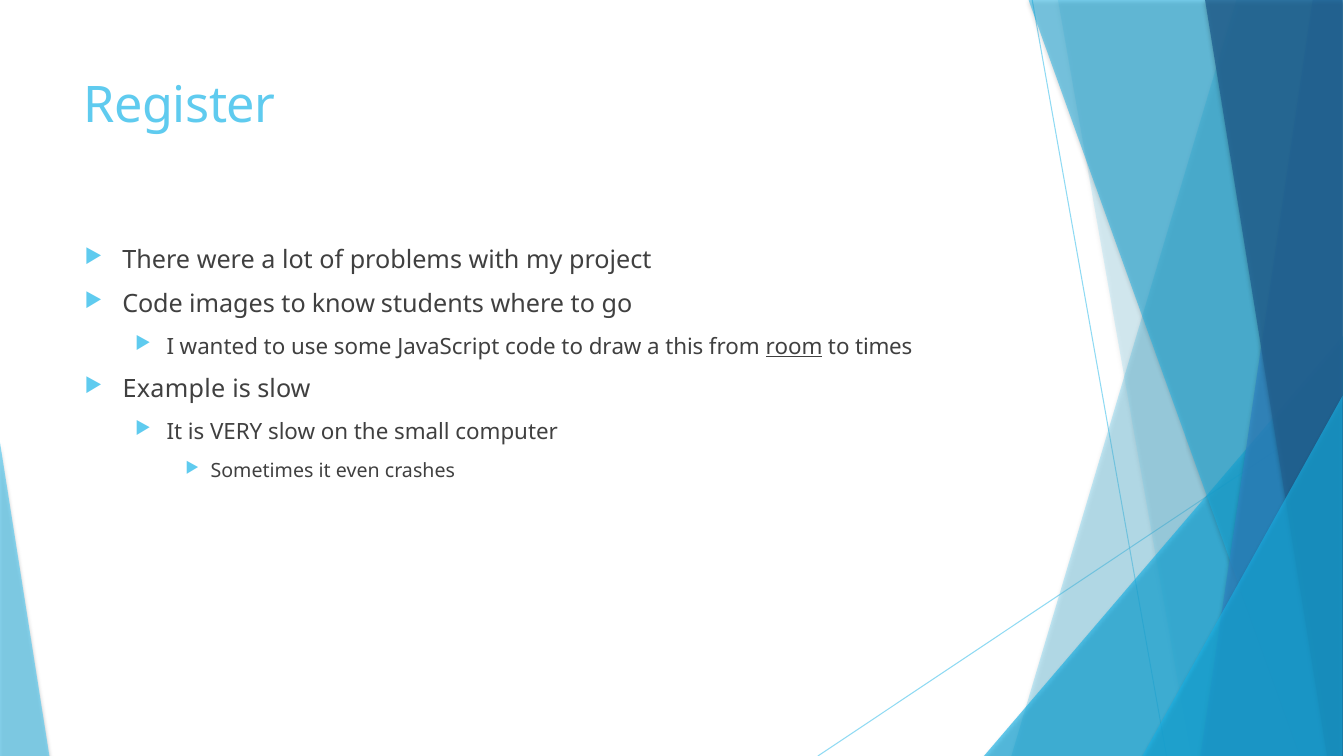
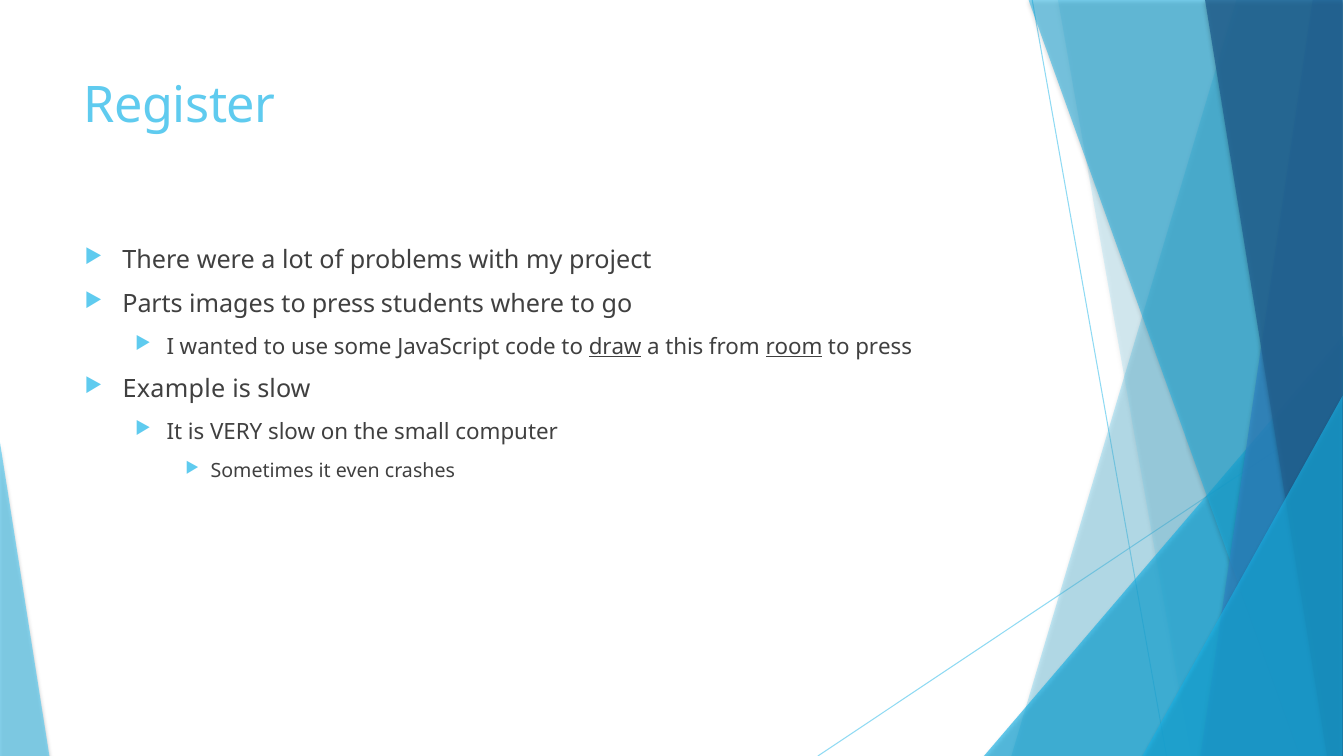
Code: Code -> Parts (153, 304)
images to know: know -> press (344, 304)
draw underline: none -> present (615, 346)
times: times -> press (884, 346)
